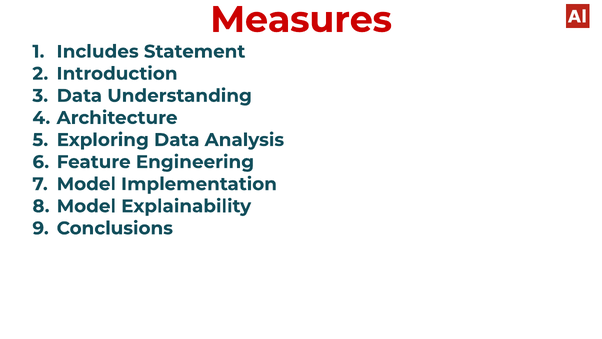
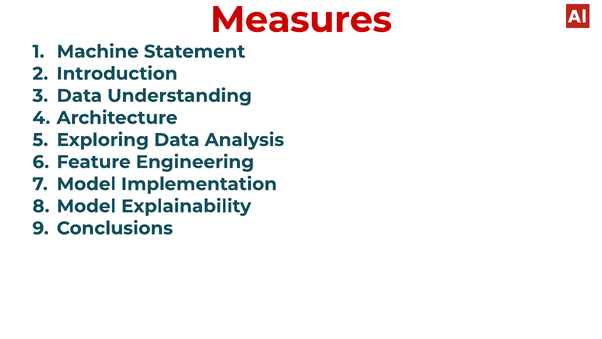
Includes: Includes -> Machine (98, 52)
